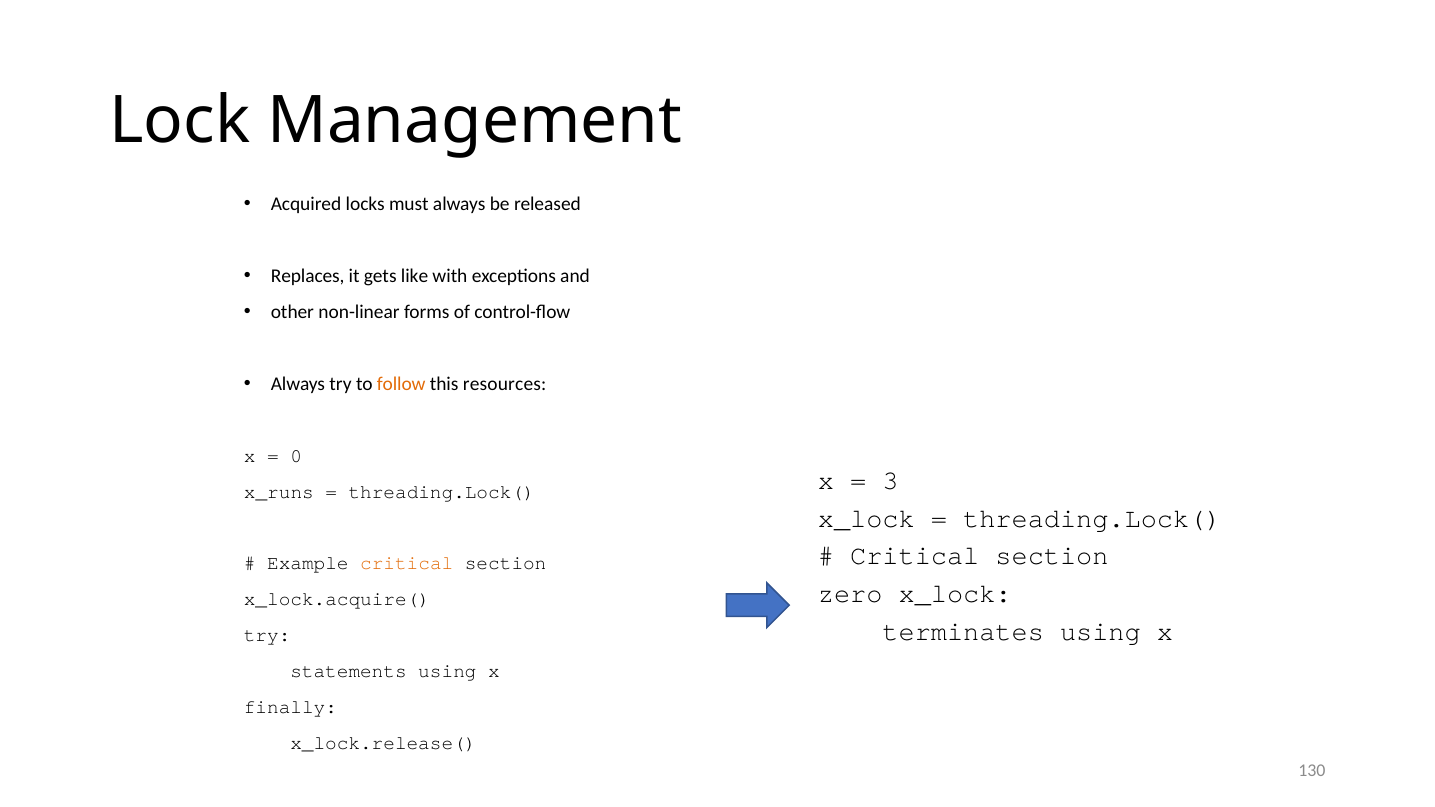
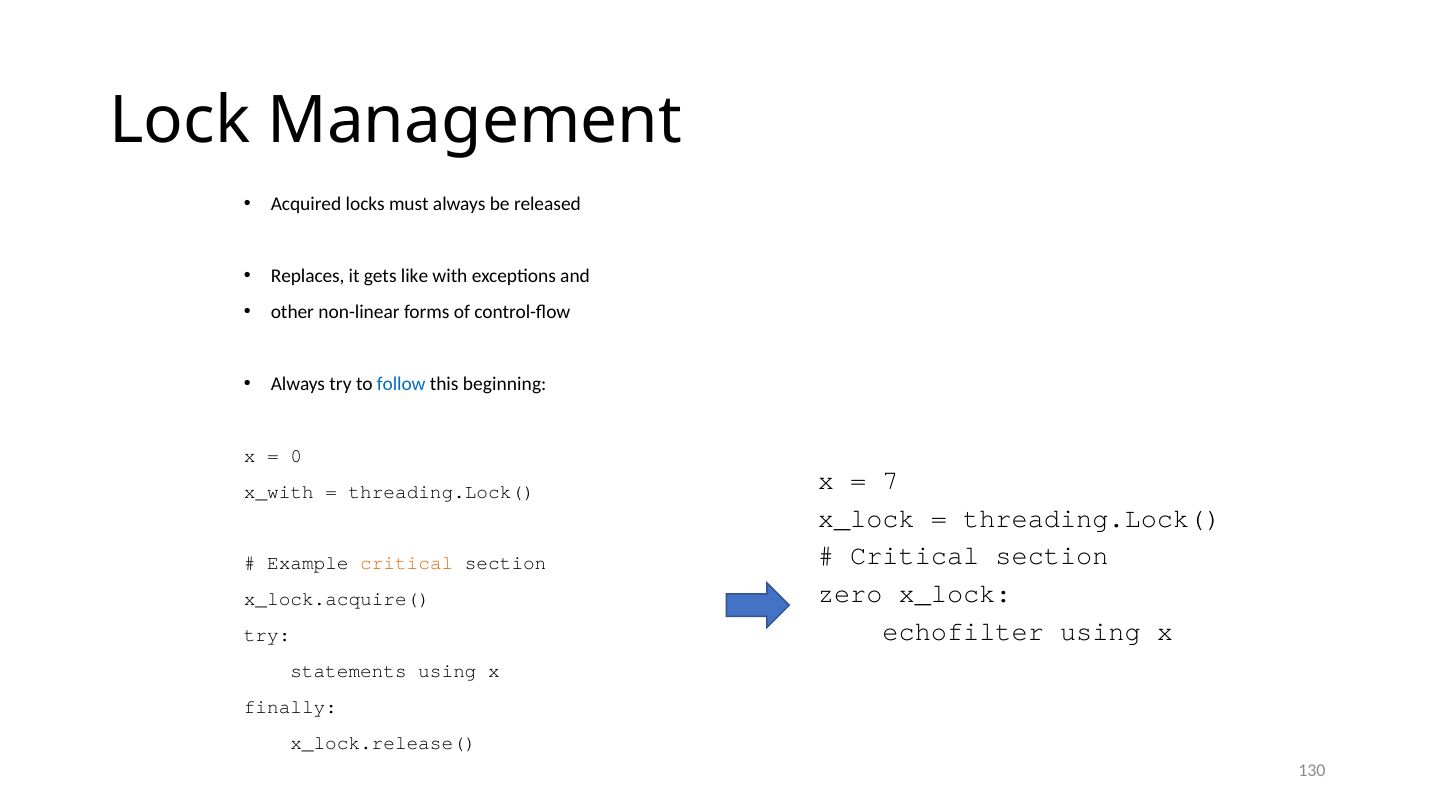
follow colour: orange -> blue (401, 384)
resources: resources -> beginning (505, 384)
3: 3 -> 7 (891, 481)
x_runs: x_runs -> x_with (279, 492)
terminates: terminates -> echofilter (963, 631)
